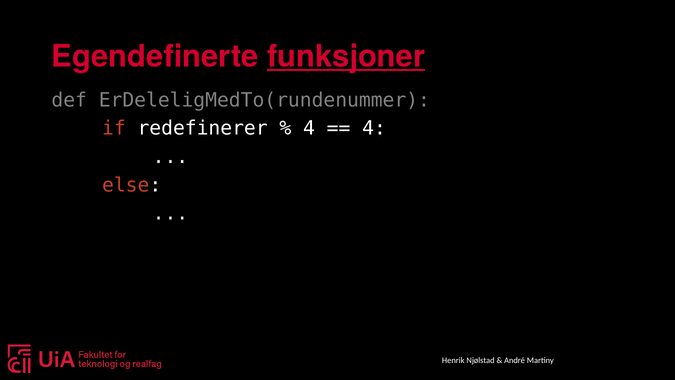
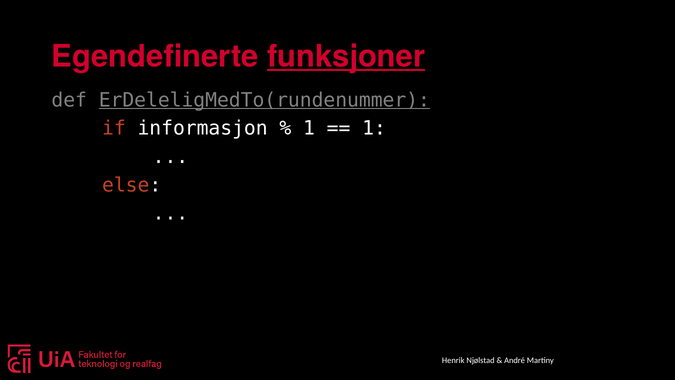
ErDeleligMedTo(rundenummer underline: none -> present (264, 100)
redefinerer: redefinerer -> informasjon (203, 128)
4: 4 -> 1 (309, 128)
4: 4 -> 1 (374, 128)
